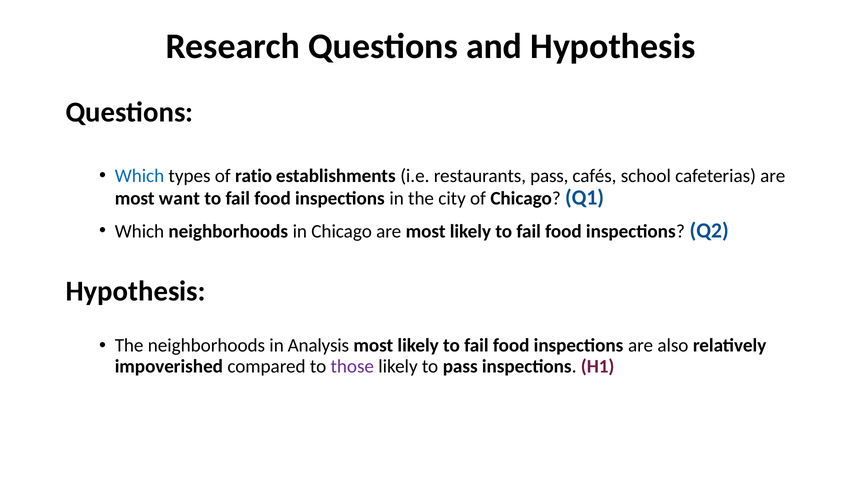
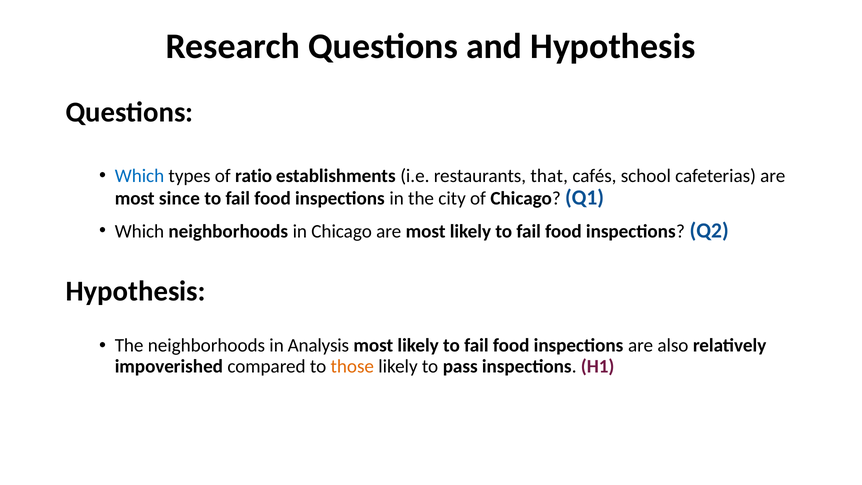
restaurants pass: pass -> that (549, 176)
want: want -> since (179, 199)
those colour: purple -> orange (352, 366)
